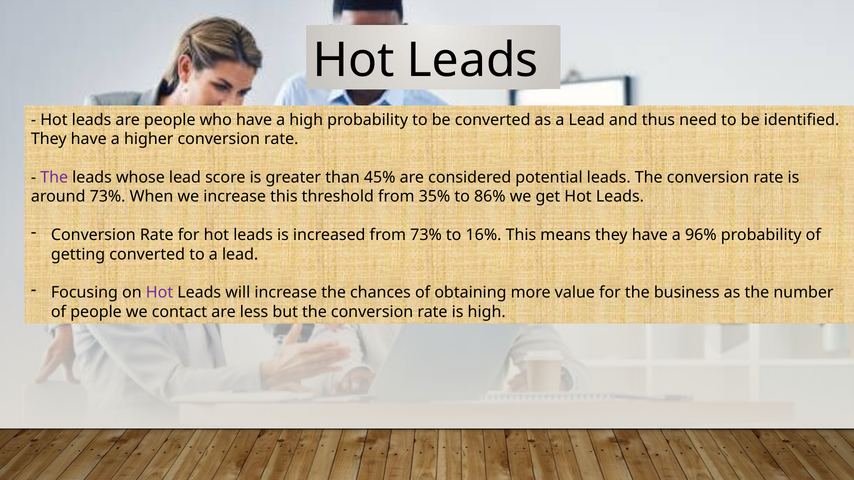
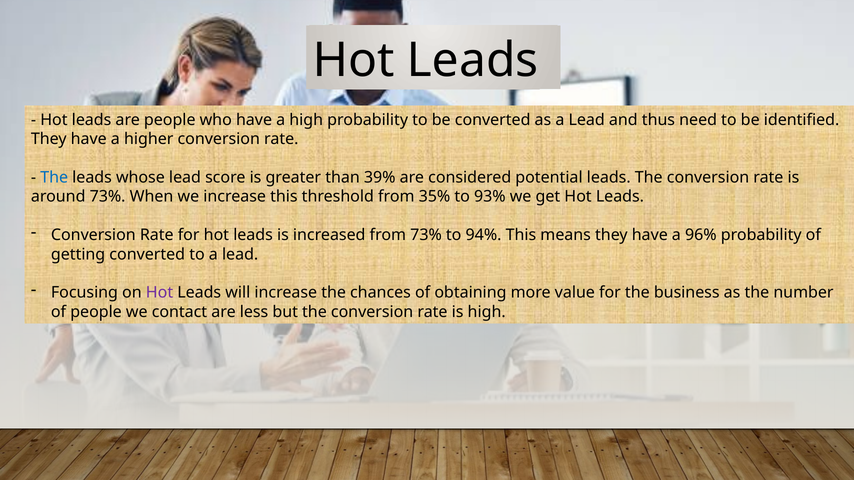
The colour: purple -> blue (54, 178)
45%: 45% -> 39% (380, 178)
86%: 86% -> 93% (490, 197)
16%: 16% -> 94% (484, 235)
